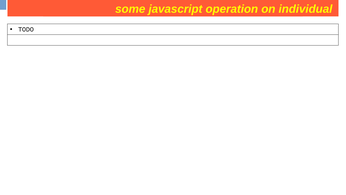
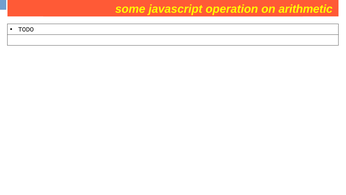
individual: individual -> arithmetic (306, 9)
